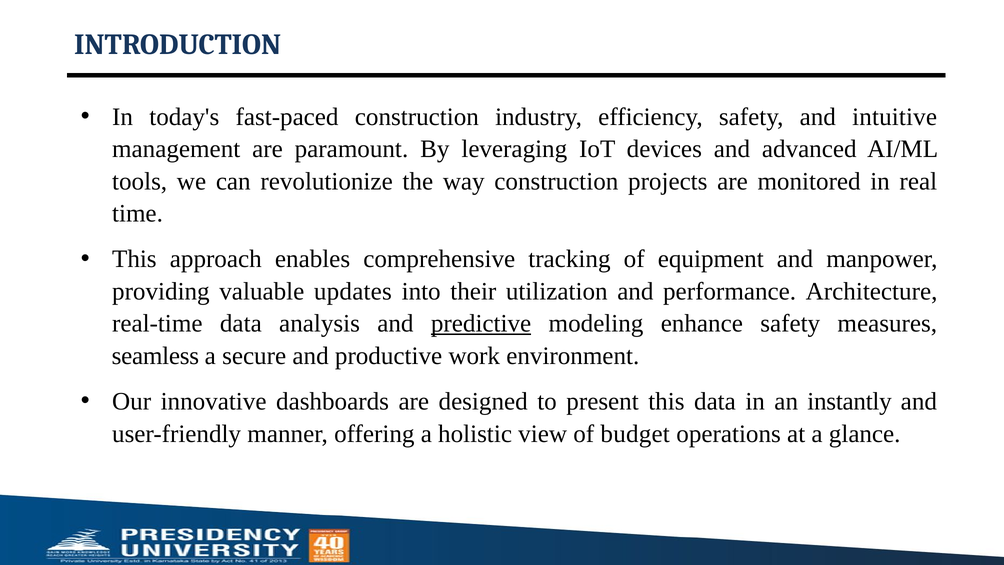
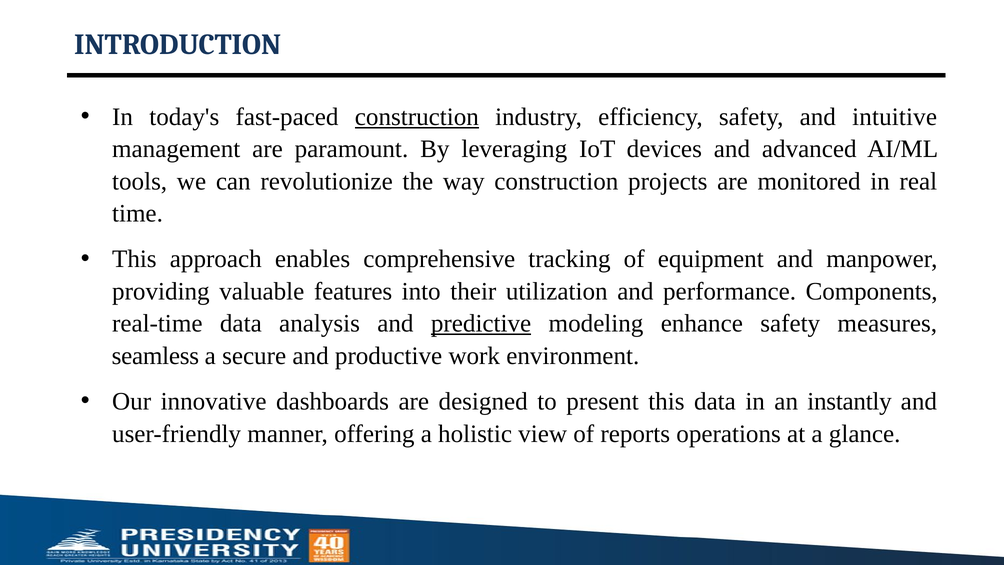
construction underline: none -> present (417, 117)
updates: updates -> features (353, 291)
Architecture: Architecture -> Components (872, 291)
budget: budget -> reports (635, 434)
